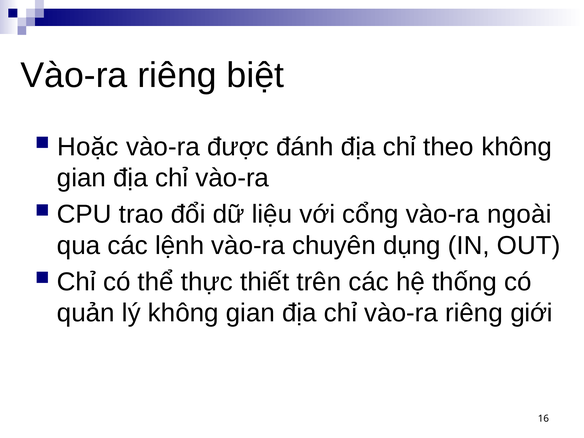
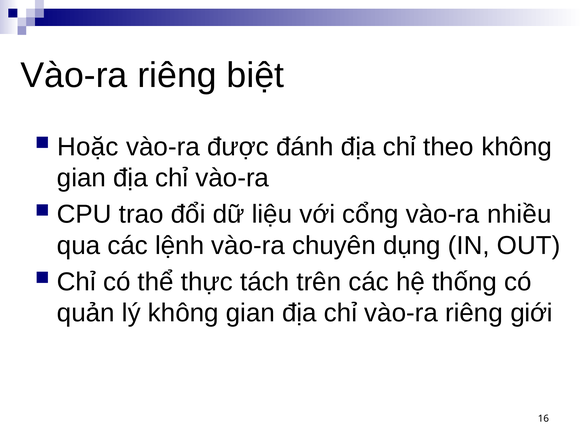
ngoài: ngoài -> nhiều (519, 214)
thiết: thiết -> tách (265, 282)
